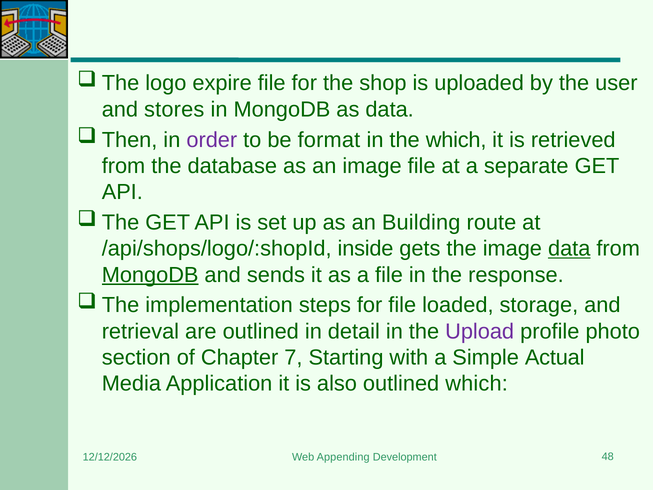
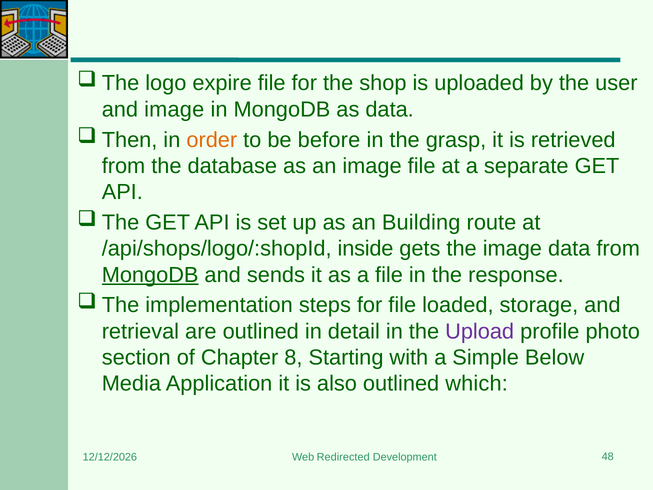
and stores: stores -> image (174, 109)
order colour: purple -> orange (212, 140)
format: format -> before (329, 140)
the which: which -> grasp (456, 140)
data underline: present -> none (569, 249)
7: 7 -> 8 (293, 357)
Actual: Actual -> Below (555, 357)
Appending: Appending -> Redirected (343, 457)
